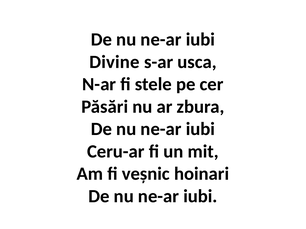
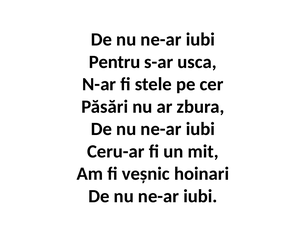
Divine: Divine -> Pentru (115, 62)
